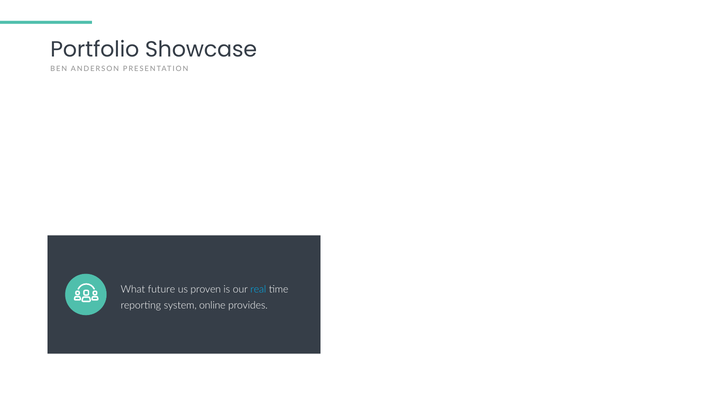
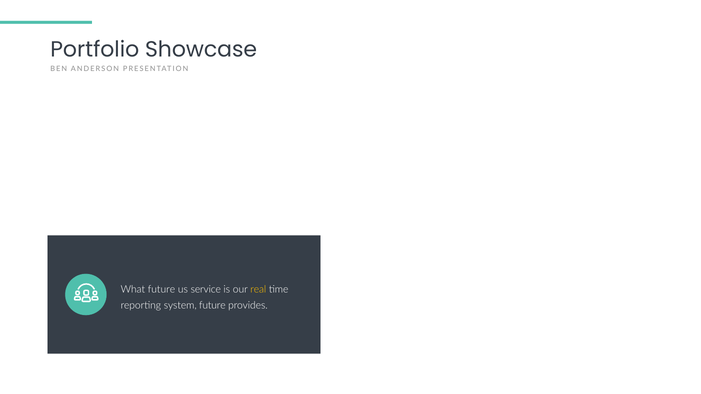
proven: proven -> service (206, 290)
real colour: light blue -> yellow (258, 290)
system online: online -> future (212, 306)
